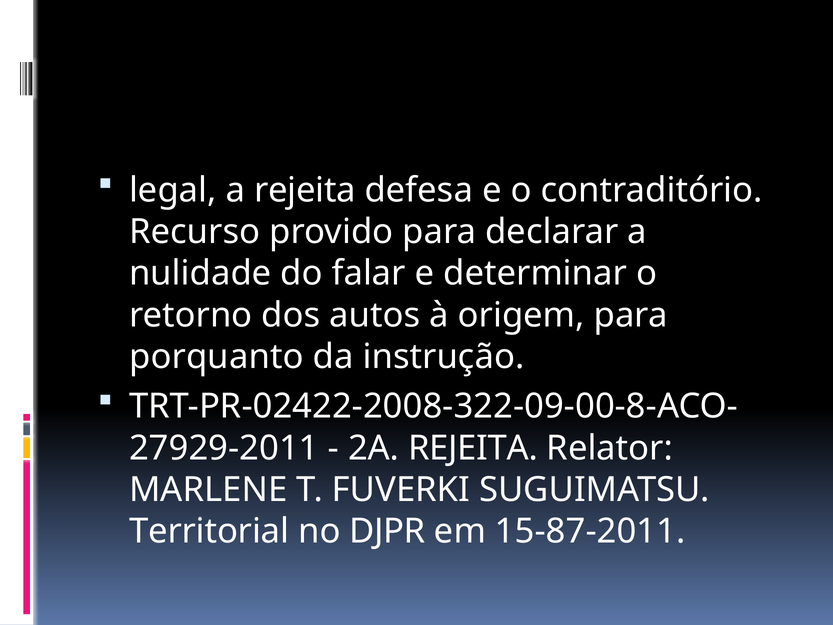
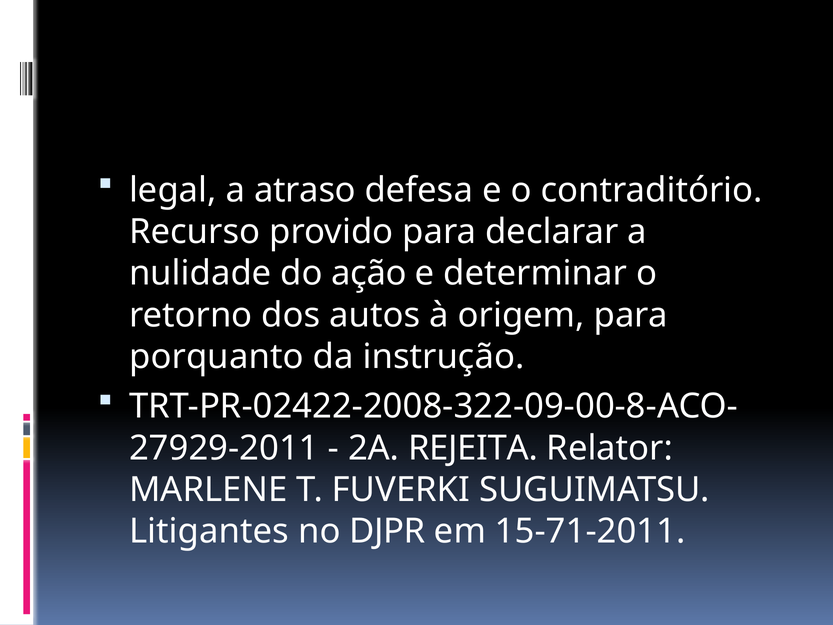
a rejeita: rejeita -> atraso (305, 190)
falar: falar -> ação (369, 273)
Territorial: Territorial -> Litigantes (209, 531)
15-87-2011: 15-87-2011 -> 15-71-2011 (590, 531)
